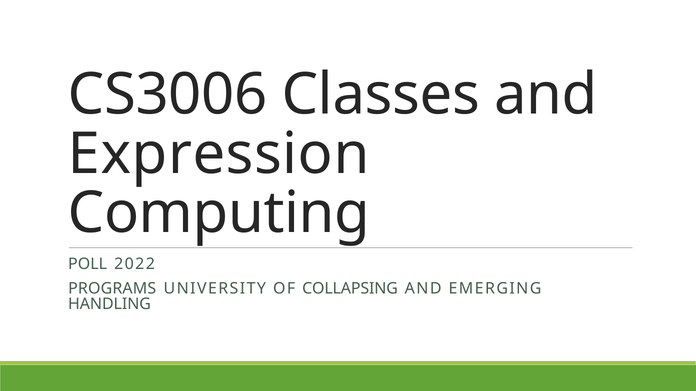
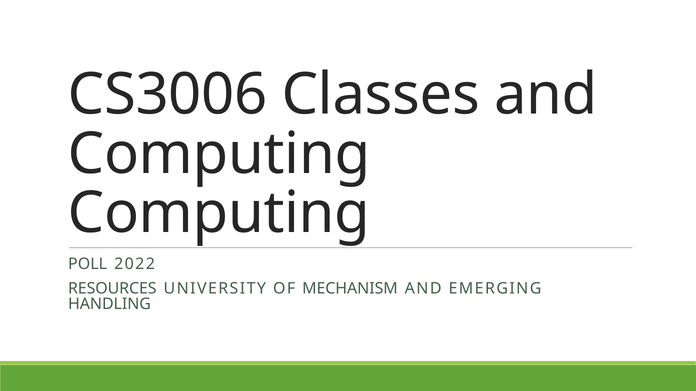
Expression: Expression -> Computing (219, 154)
PROGRAMS: PROGRAMS -> RESOURCES (112, 289)
COLLAPSING: COLLAPSING -> MECHANISM (350, 289)
